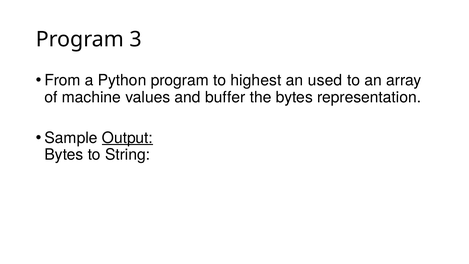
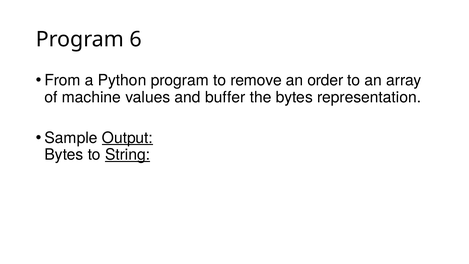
3: 3 -> 6 (136, 39)
highest: highest -> remove (256, 80)
used: used -> order (325, 80)
String underline: none -> present (128, 155)
